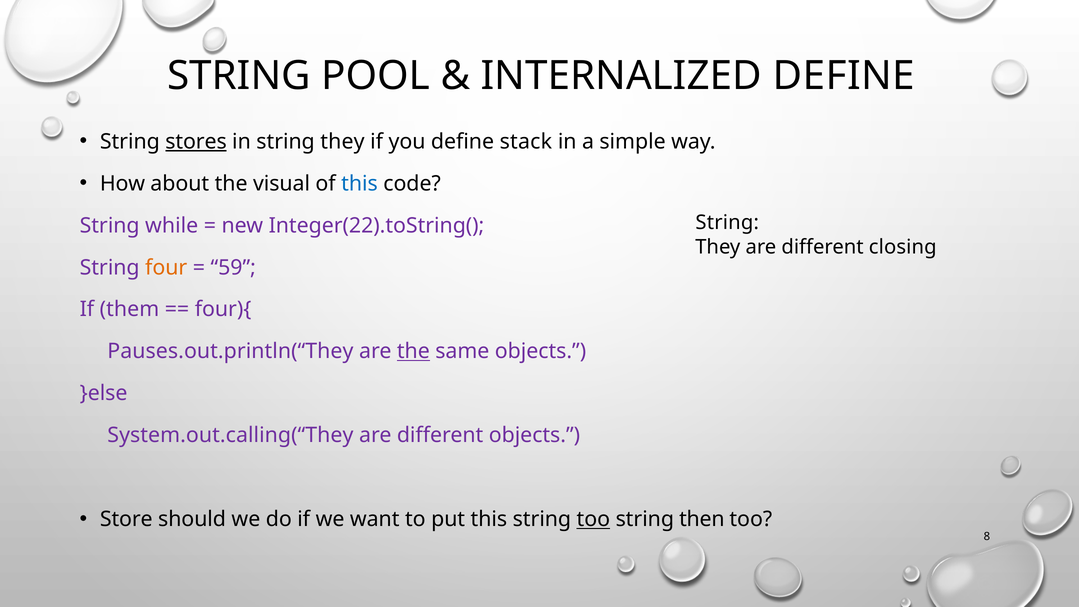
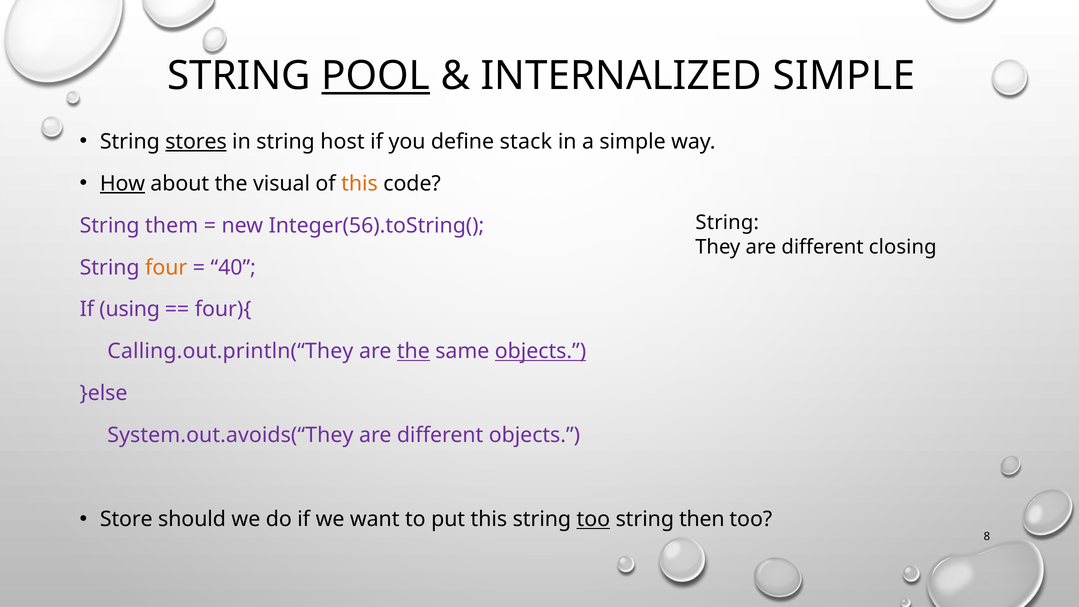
POOL underline: none -> present (376, 76)
INTERNALIZED DEFINE: DEFINE -> SIMPLE (844, 76)
in string they: they -> host (342, 142)
How underline: none -> present (123, 184)
this colour: blue -> orange (360, 184)
while: while -> them (172, 226)
Integer(22).toString(: Integer(22).toString( -> Integer(56).toString( (376, 226)
59: 59 -> 40 (233, 267)
them: them -> using (130, 309)
Pauses.out.println(“They: Pauses.out.println(“They -> Calling.out.println(“They (230, 351)
objects underline: none -> present (541, 351)
System.out.calling(“They: System.out.calling(“They -> System.out.avoids(“They (230, 435)
